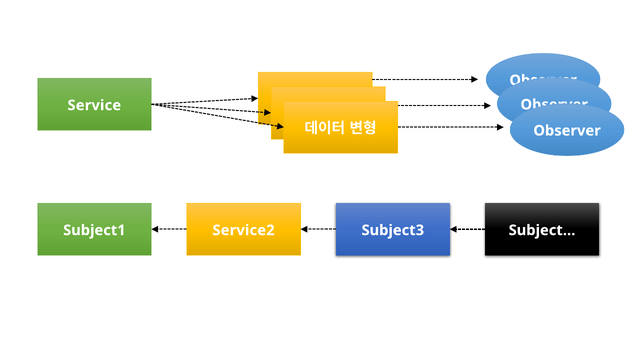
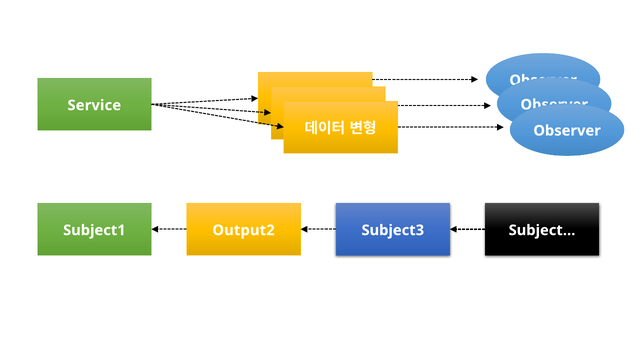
Service2: Service2 -> Output2 (244, 230)
